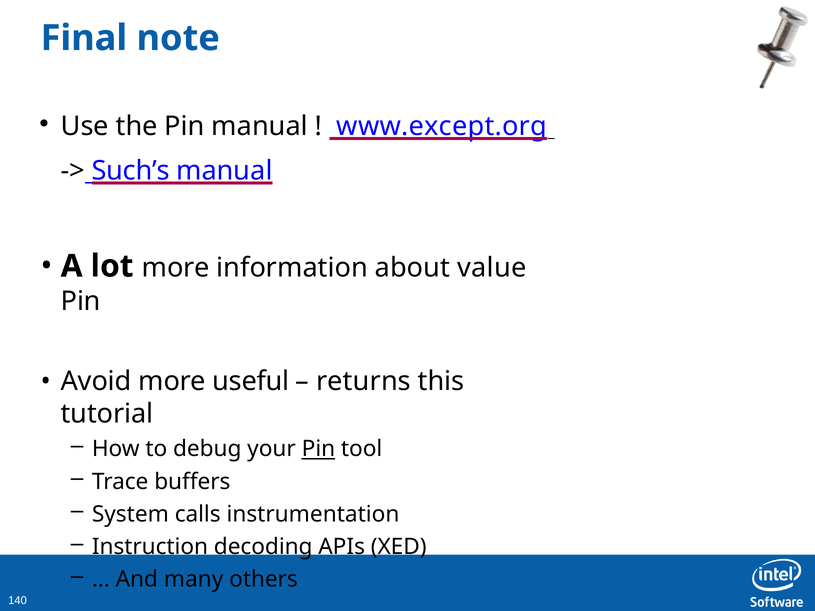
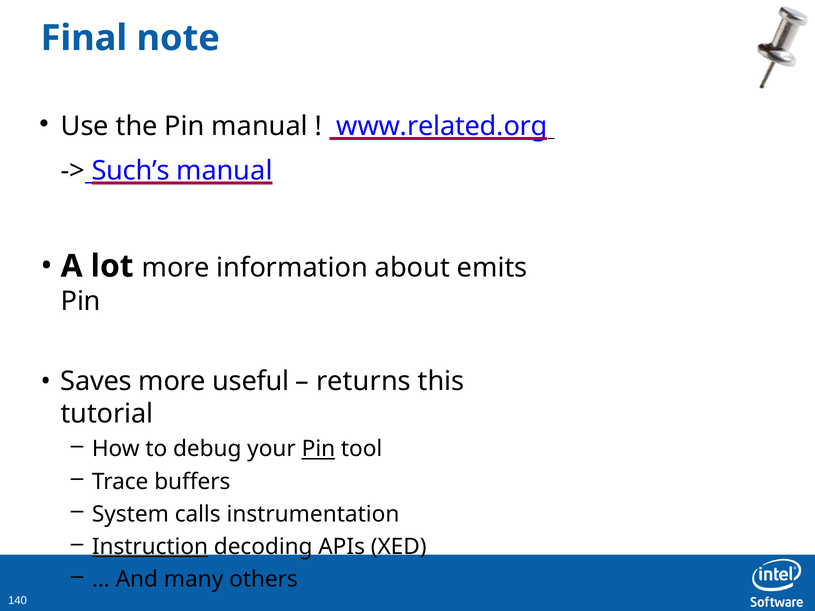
www.except.org: www.except.org -> www.related.org (442, 126)
value: value -> emits (492, 268)
Avoid: Avoid -> Saves (96, 382)
Instruction underline: none -> present (150, 547)
